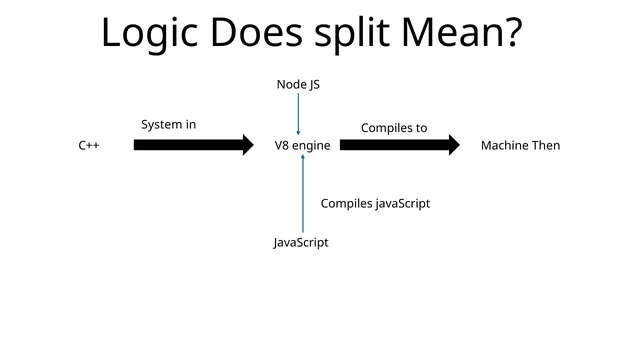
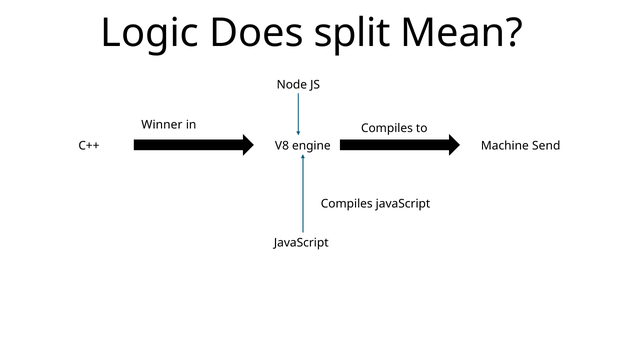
System: System -> Winner (162, 125)
Then: Then -> Send (546, 146)
